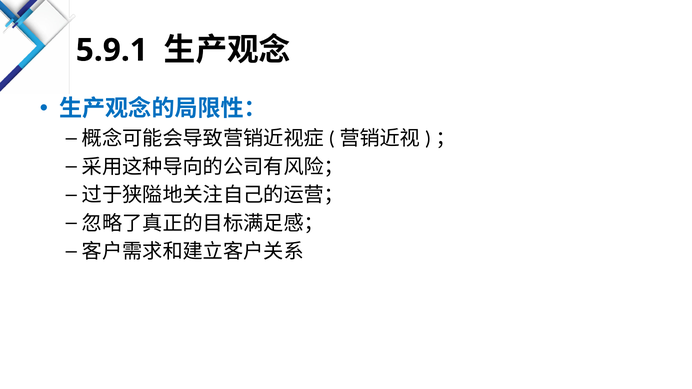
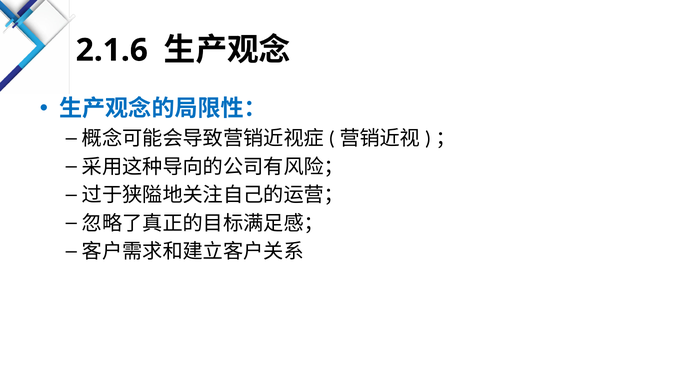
5.9.1: 5.9.1 -> 2.1.6 (112, 50)
